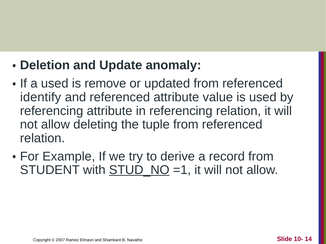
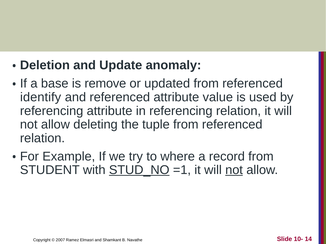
a used: used -> base (55, 84)
derive: derive -> where (178, 157)
not underline: none -> present (234, 170)
